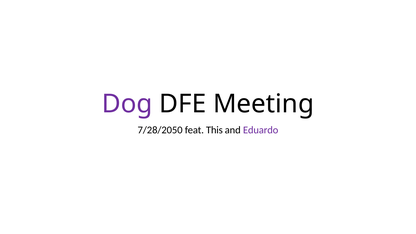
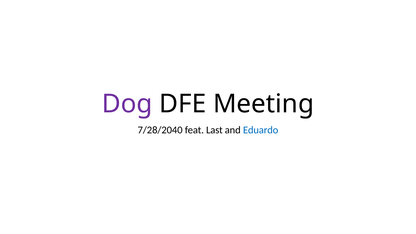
7/28/2050: 7/28/2050 -> 7/28/2040 (160, 130)
This: This -> Last (214, 130)
Eduardo colour: purple -> blue (261, 130)
